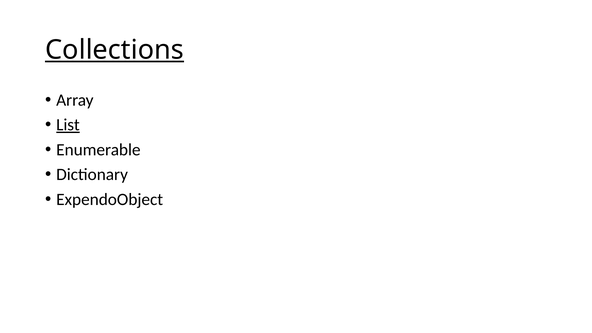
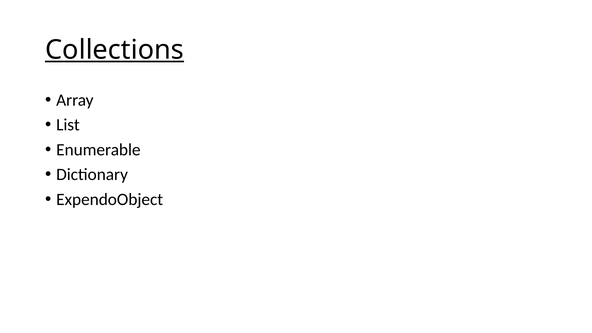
List underline: present -> none (68, 125)
